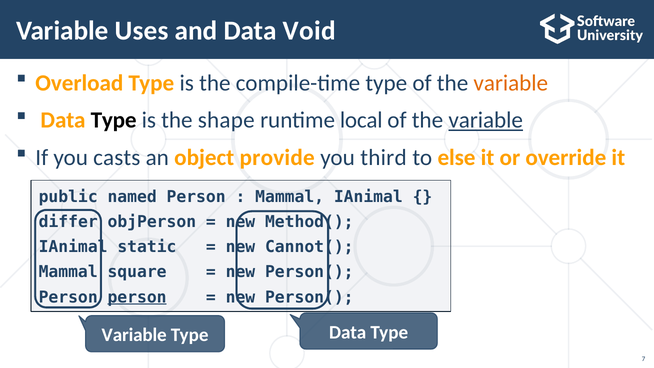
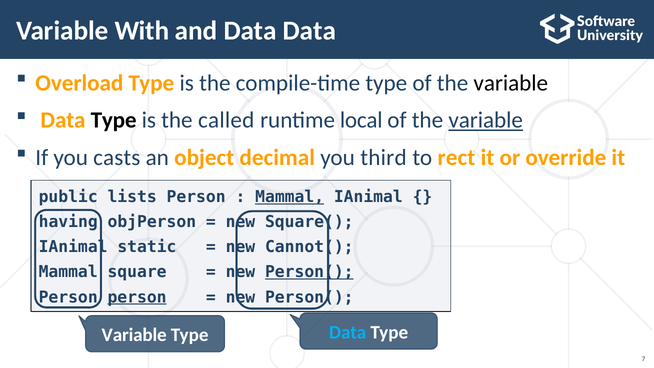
Uses: Uses -> With (142, 31)
Data Void: Void -> Data (309, 31)
variable colour: orange -> black (511, 83)
shape: shape -> called (226, 120)
provide: provide -> decimal (277, 158)
else: else -> rect (456, 158)
named: named -> lists (132, 197)
Mammal underline: none -> present (290, 197)
differ: differ -> having (68, 222)
Method(: Method( -> Square( (309, 222)
Person( underline: none -> present (309, 272)
Data colour: white -> light blue (348, 332)
